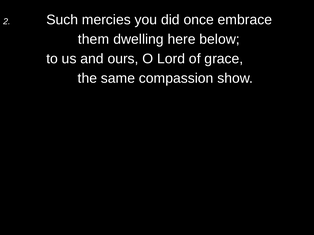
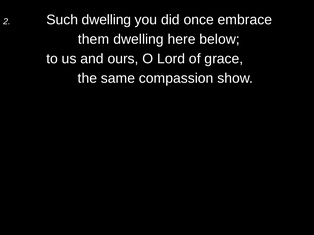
Such mercies: mercies -> dwelling (106, 20)
